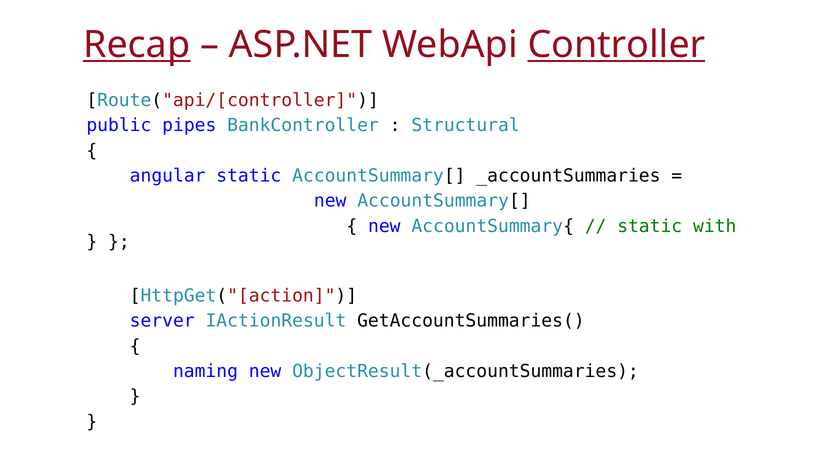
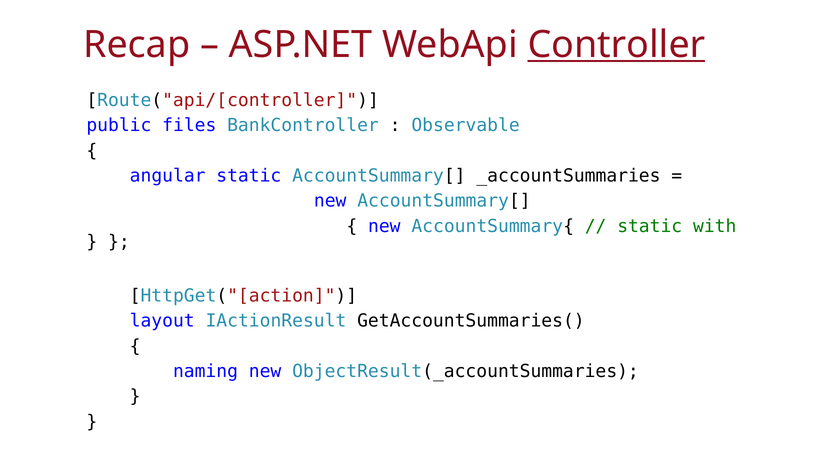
Recap underline: present -> none (137, 45)
pipes: pipes -> files (189, 125)
Structural: Structural -> Observable (466, 125)
server: server -> layout (162, 321)
